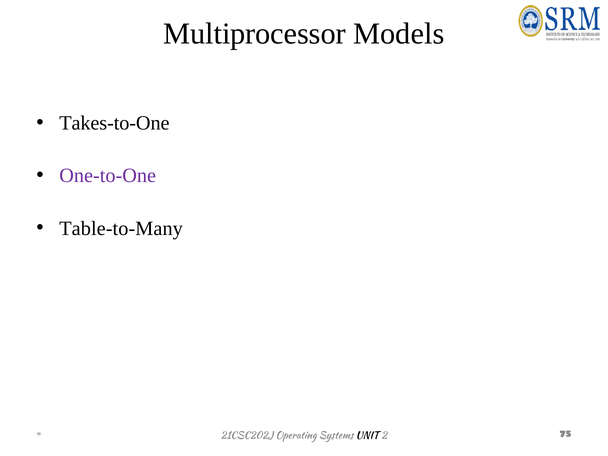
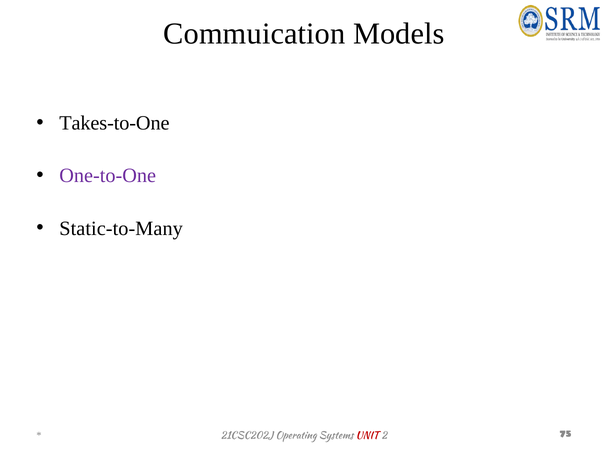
Multiprocessor: Multiprocessor -> Commuication (254, 34)
Table-to-Many: Table-to-Many -> Static-to-Many (121, 228)
UNIT colour: black -> red (367, 435)
